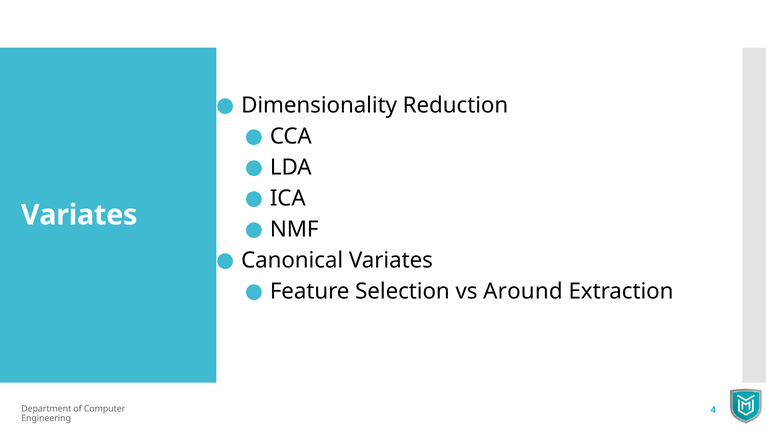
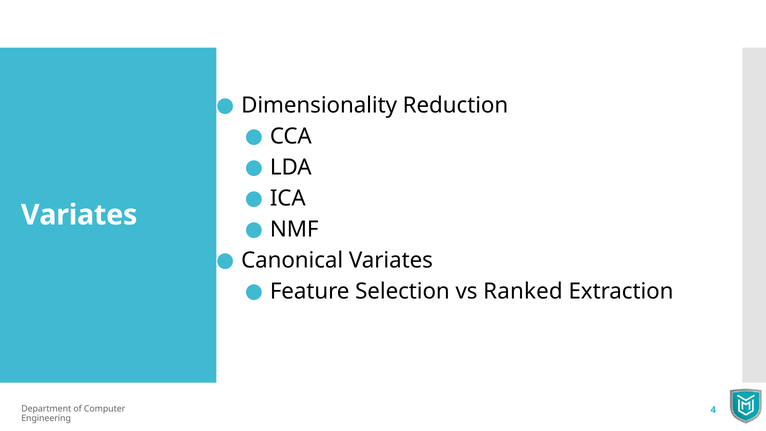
Around: Around -> Ranked (523, 291)
